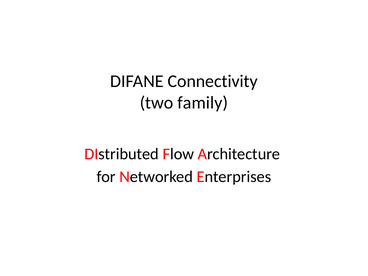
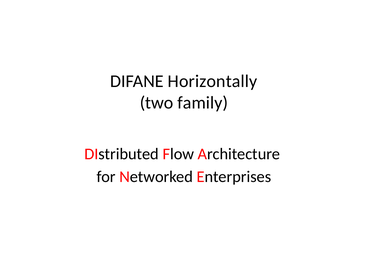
Connectivity: Connectivity -> Horizontally (213, 81)
